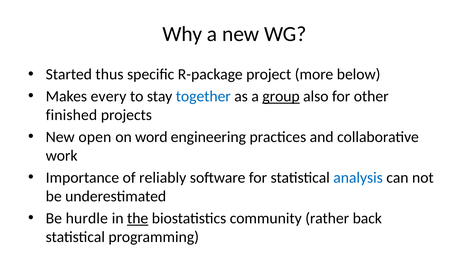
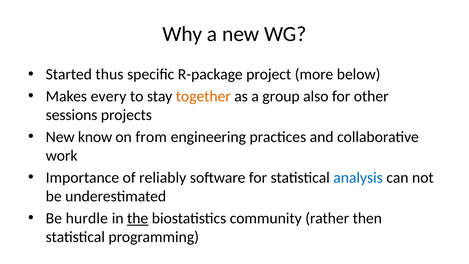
together colour: blue -> orange (203, 96)
group underline: present -> none (281, 96)
finished: finished -> sessions (72, 115)
open: open -> know (95, 137)
word: word -> from (151, 137)
back: back -> then (367, 218)
